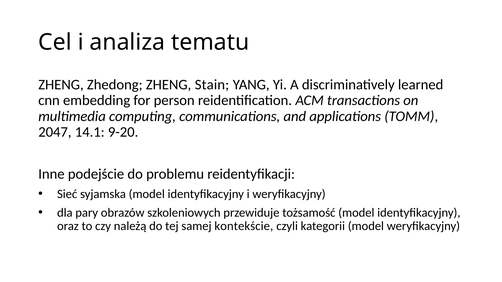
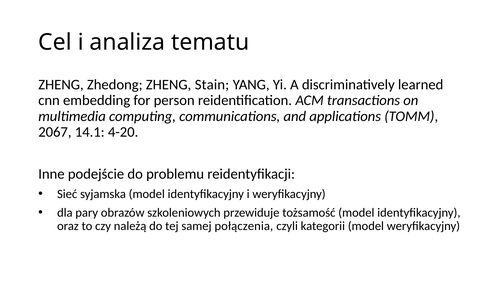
2047: 2047 -> 2067 (55, 132)
9-20: 9-20 -> 4-20 (123, 132)
kontekście: kontekście -> połączenia (244, 226)
